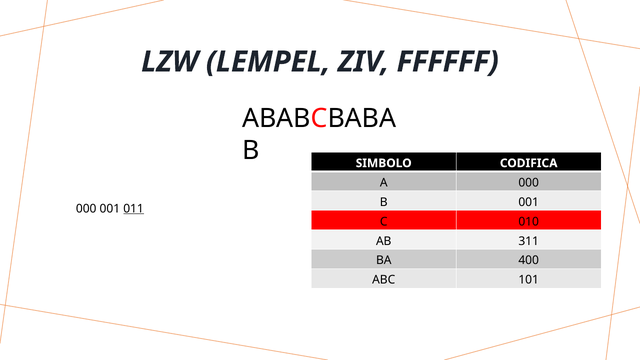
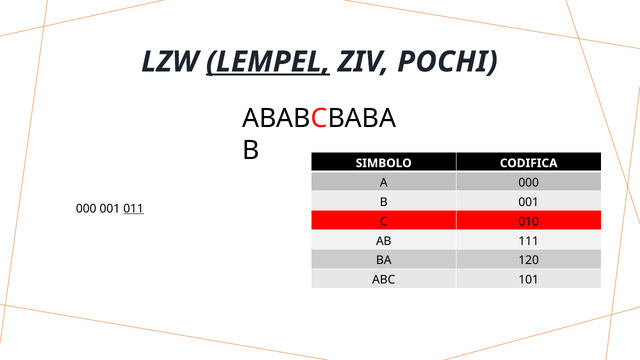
LEMPEL underline: none -> present (268, 62)
FFFFFF: FFFFFF -> POCHI (447, 62)
311: 311 -> 111 (529, 241)
400: 400 -> 120 (529, 261)
